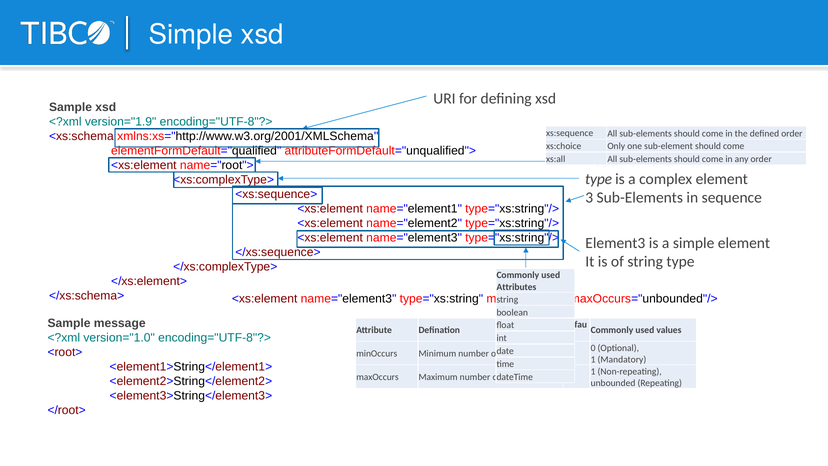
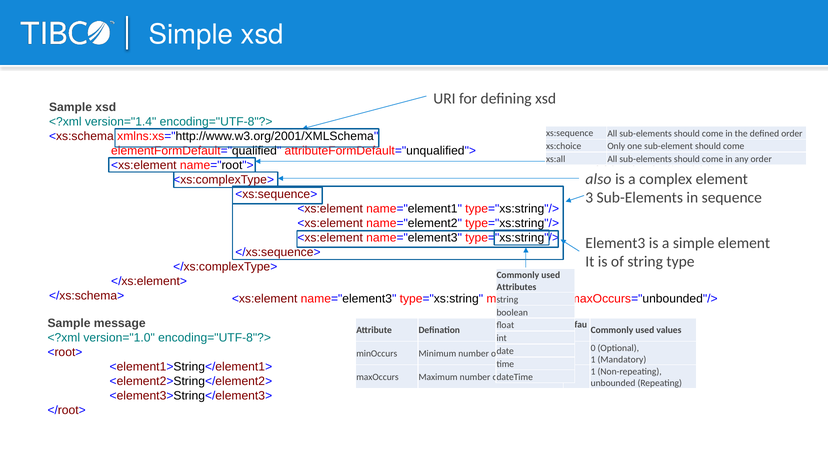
version="1.9: version="1.9 -> version="1.4 (121, 122)
type: type -> also (598, 179)
